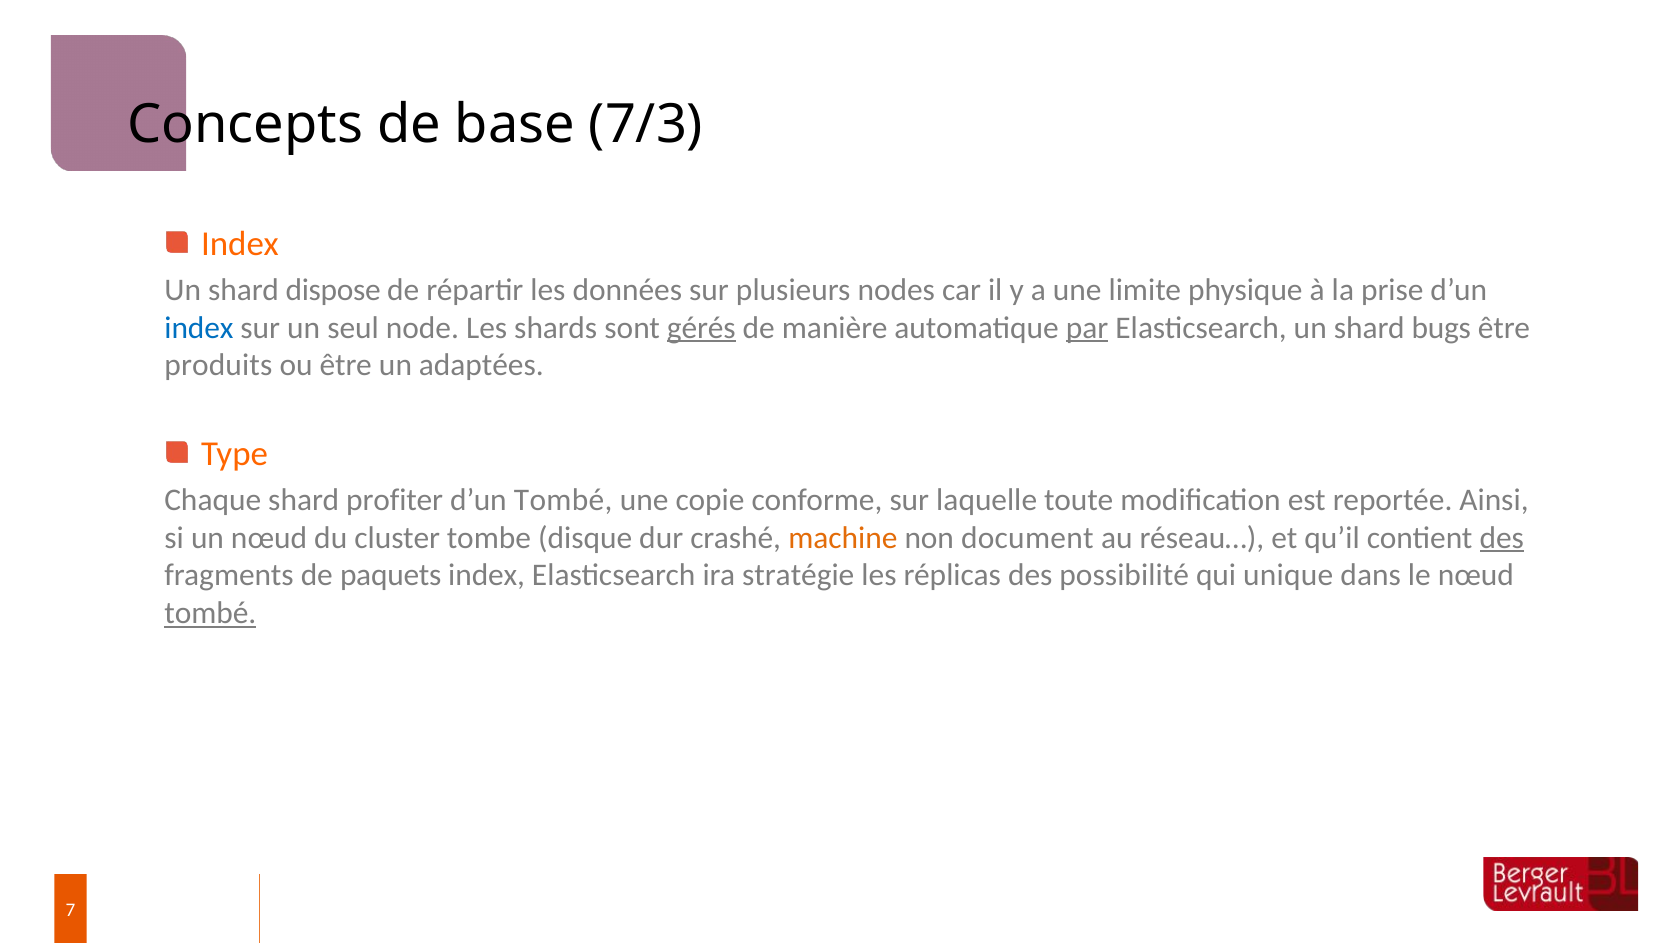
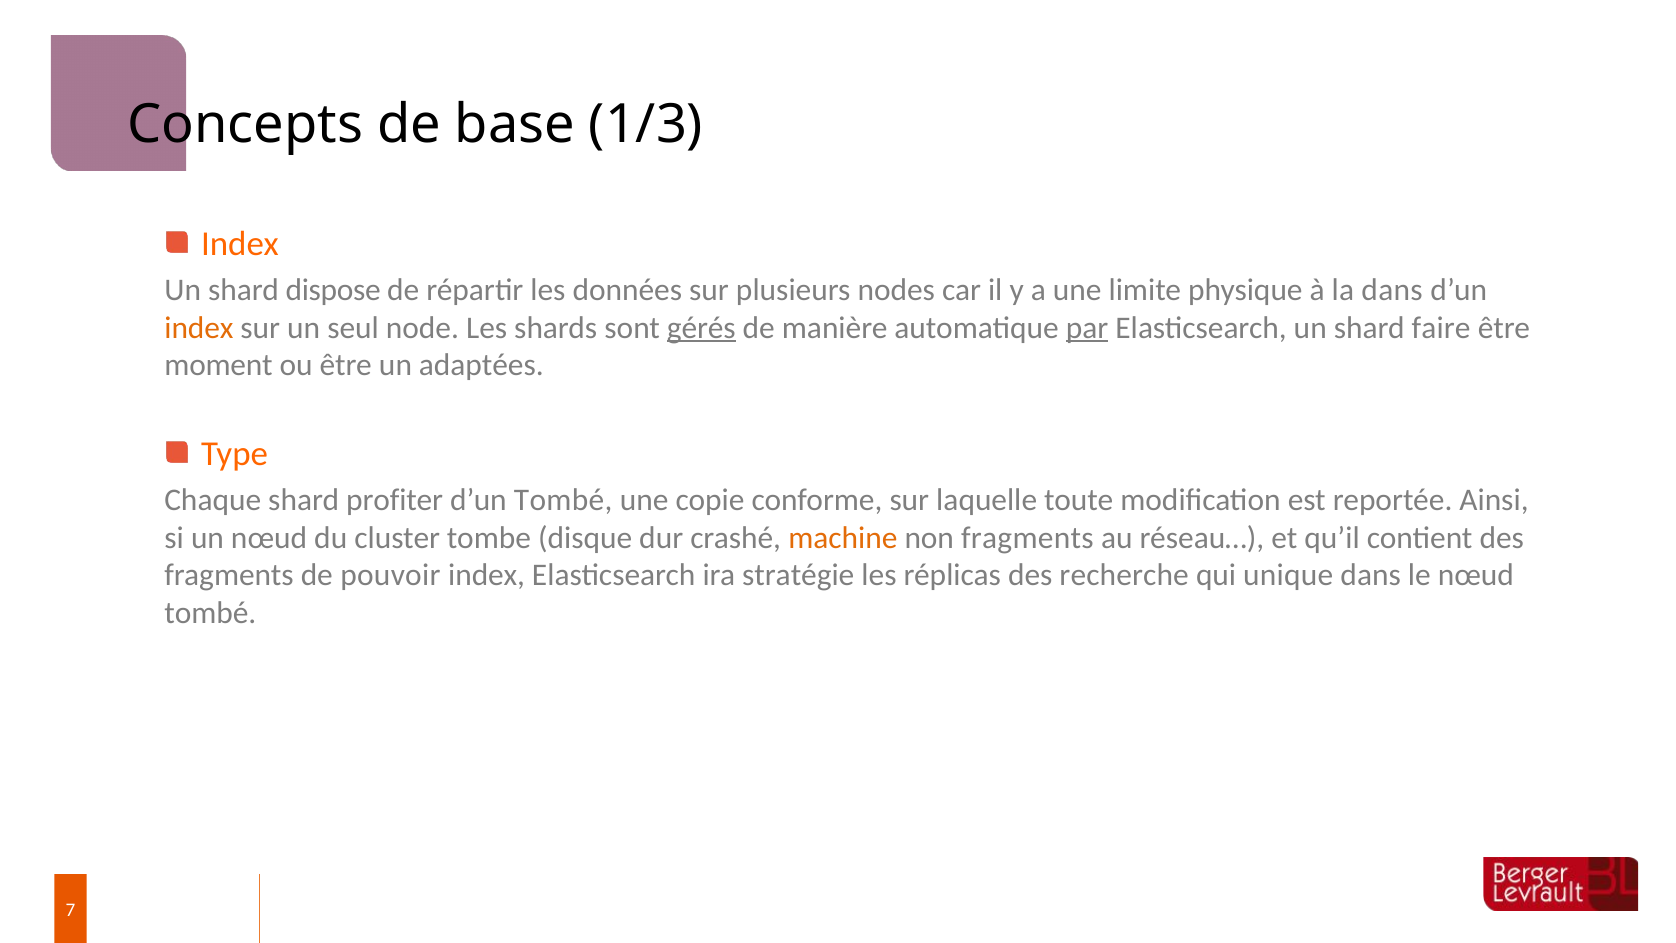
7/3: 7/3 -> 1/3 (646, 124)
la prise: prise -> dans (1392, 290)
index colour: blue -> orange (199, 328)
bugs: bugs -> faire (1441, 328)
produits: produits -> moment (219, 365)
non document: document -> fragments (1027, 538)
des underline: present -> none (1502, 538)
paquets: paquets -> pouvoir (390, 575)
possibilité: possibilité -> recherche (1124, 575)
tombé underline: present -> none (210, 613)
